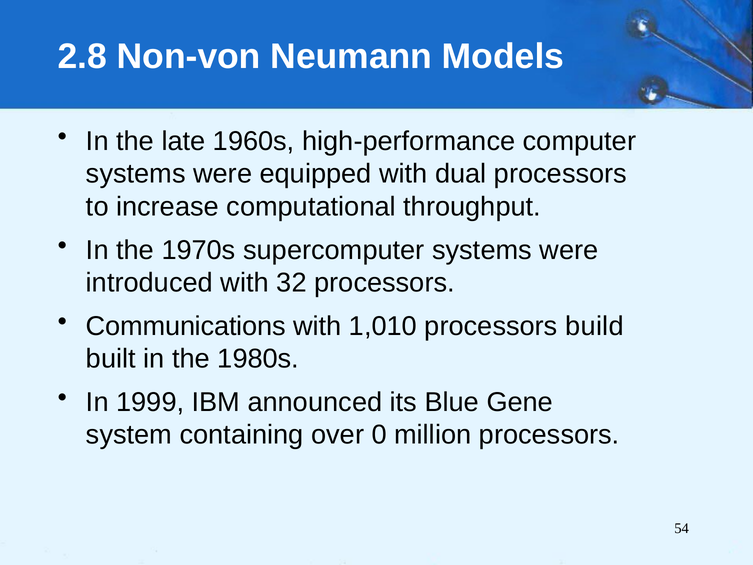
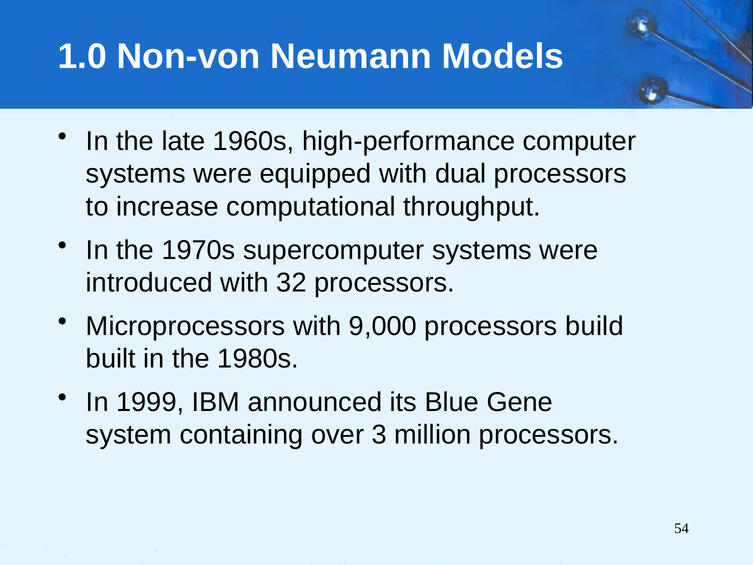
2.8: 2.8 -> 1.0 (82, 57)
Communications: Communications -> Microprocessors (186, 326)
1,010: 1,010 -> 9,000 (383, 326)
0: 0 -> 3 (379, 435)
